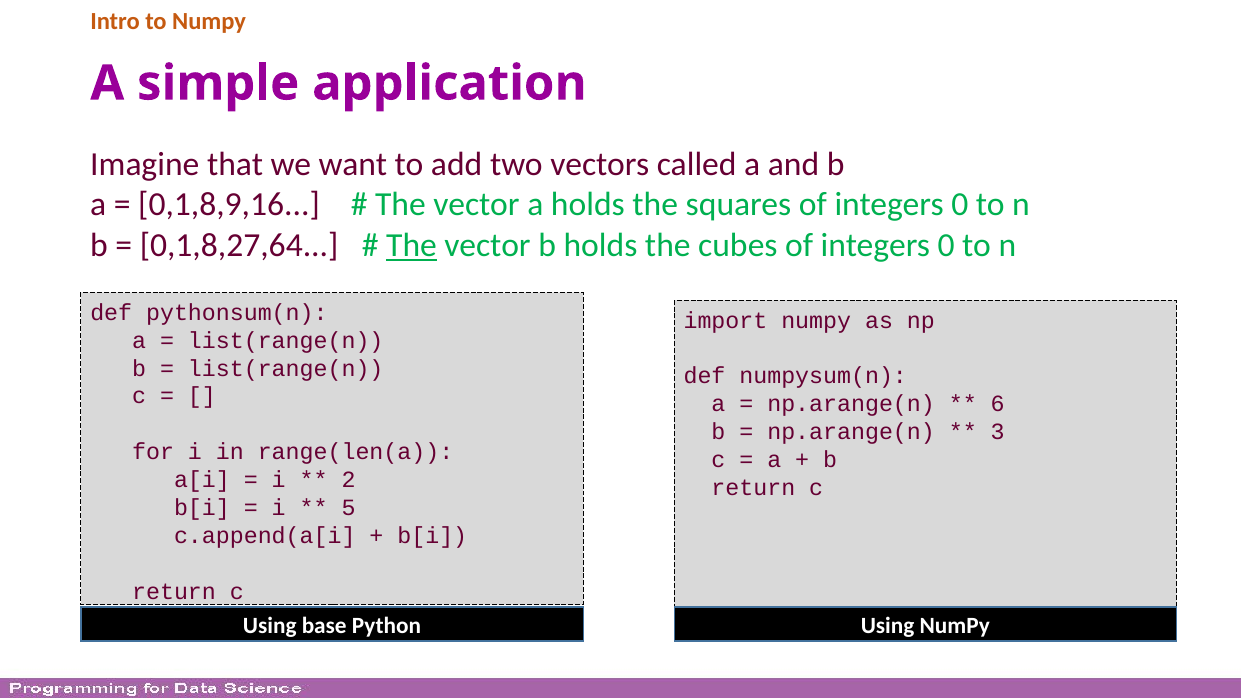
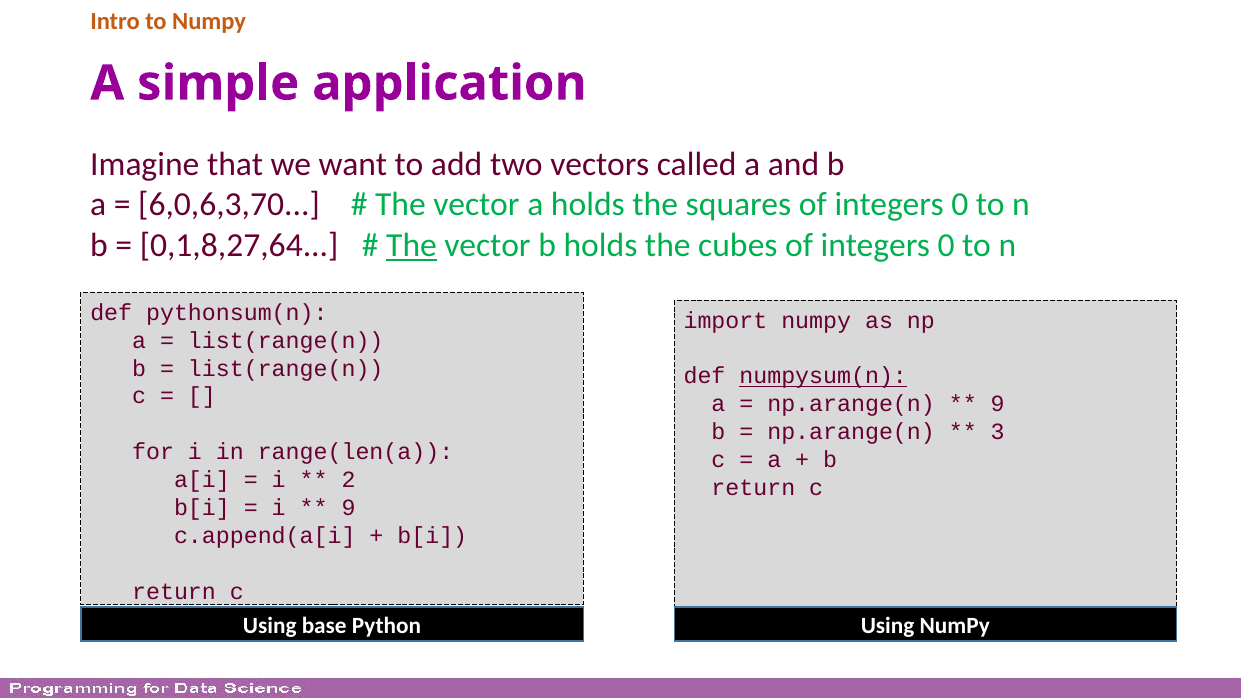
0,1,8,9,16: 0,1,8,9,16 -> 6,0,6,3,70 (229, 205)
numpysum(n underline: none -> present (823, 376)
6: 6 -> 9 (998, 404)
5: 5 -> 9 (349, 508)
